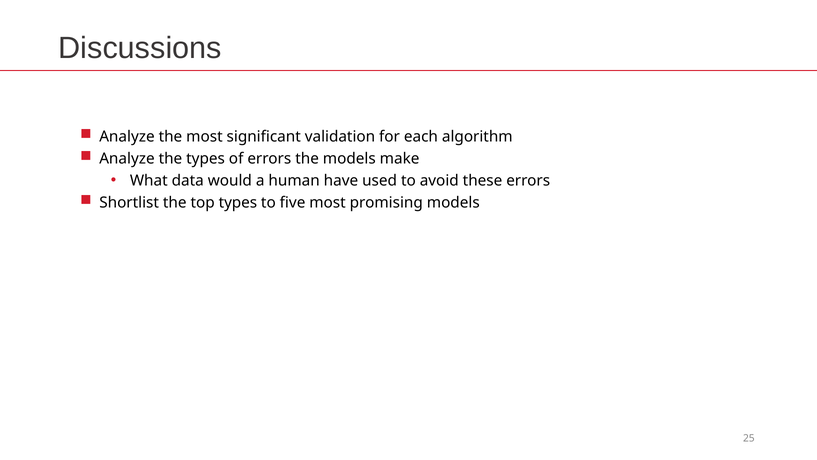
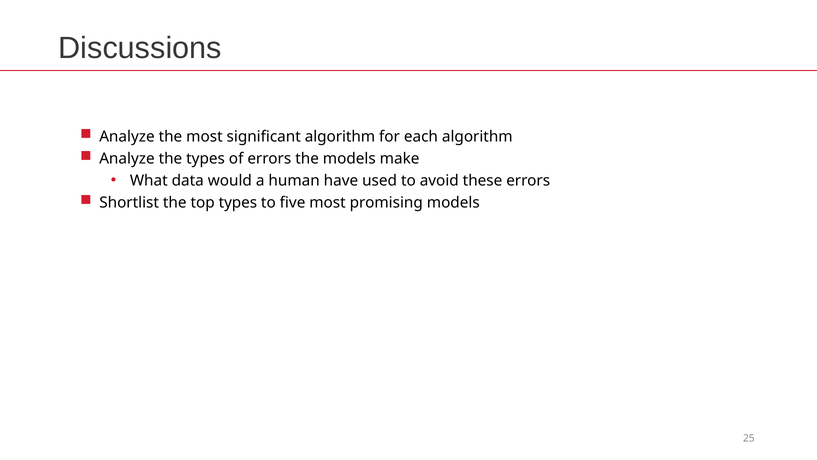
significant validation: validation -> algorithm (340, 136)
